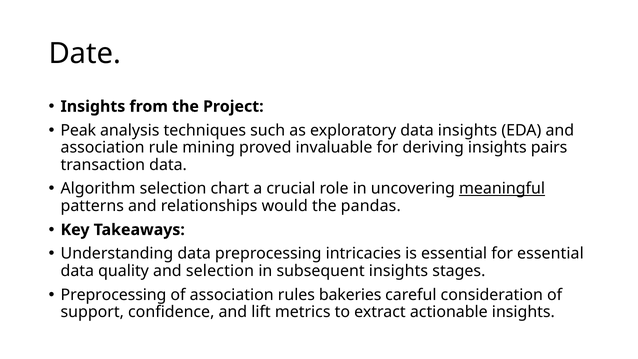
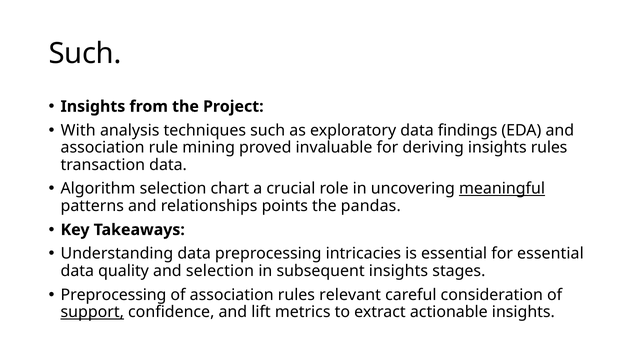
Date: Date -> Such (85, 54)
Peak: Peak -> With (78, 130)
data insights: insights -> findings (468, 130)
insights pairs: pairs -> rules (549, 148)
would: would -> points (285, 206)
bakeries: bakeries -> relevant (350, 295)
support underline: none -> present (92, 312)
